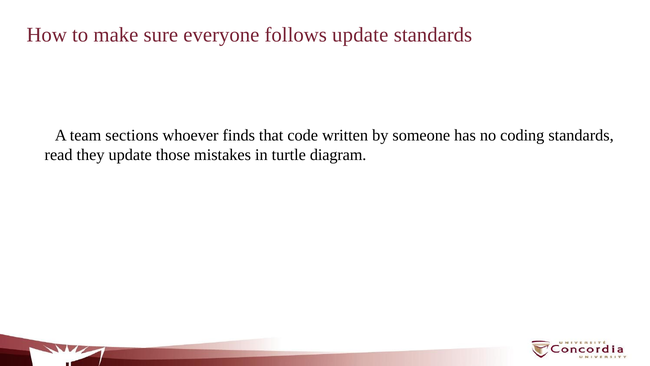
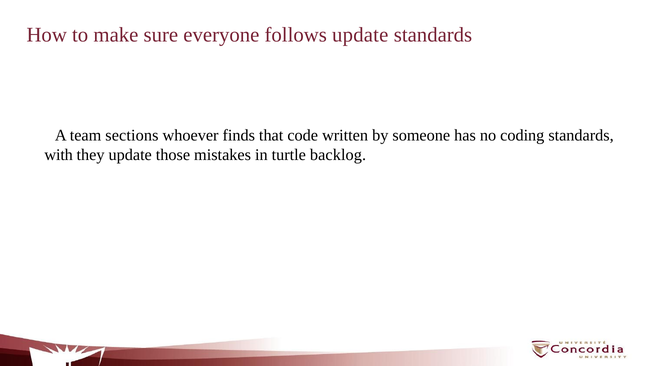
read: read -> with (59, 155)
diagram: diagram -> backlog (338, 155)
